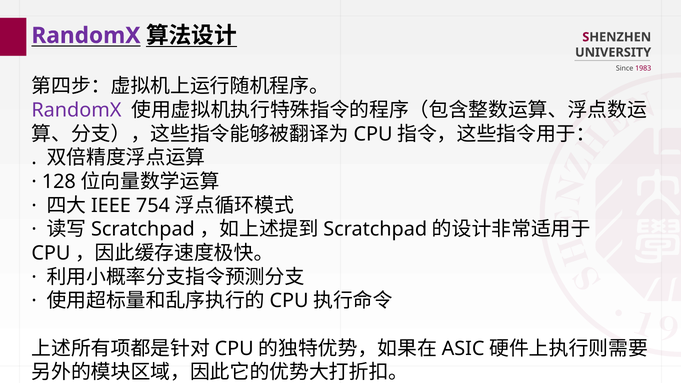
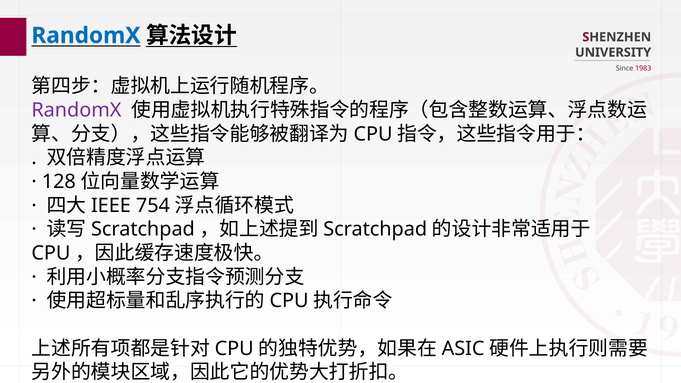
RandomX colour: purple -> blue (86, 36)
